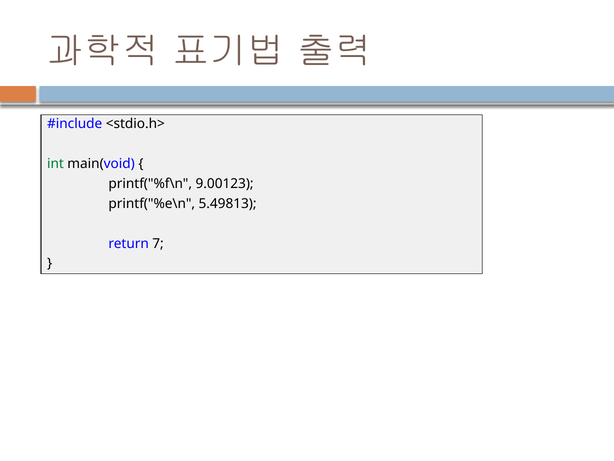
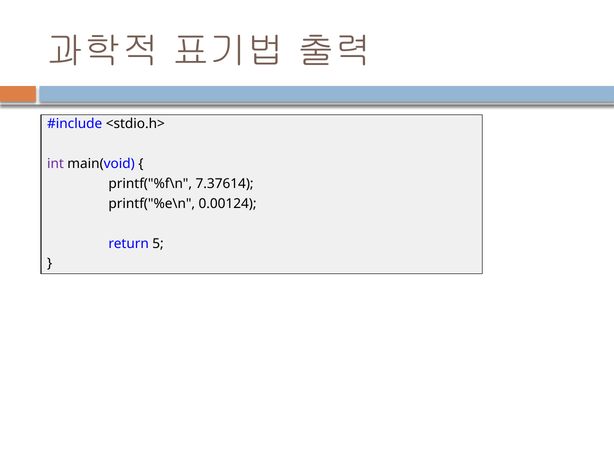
int colour: green -> purple (55, 164)
9.00123: 9.00123 -> 7.37614 (225, 184)
5.49813: 5.49813 -> 0.00124 (228, 203)
7: 7 -> 5 (158, 243)
